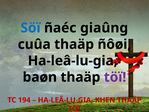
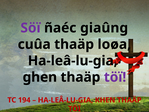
Söï colour: blue -> purple (30, 28)
ñôøi: ñôøi -> loøa (114, 44)
baøn: baøn -> ghen (40, 77)
